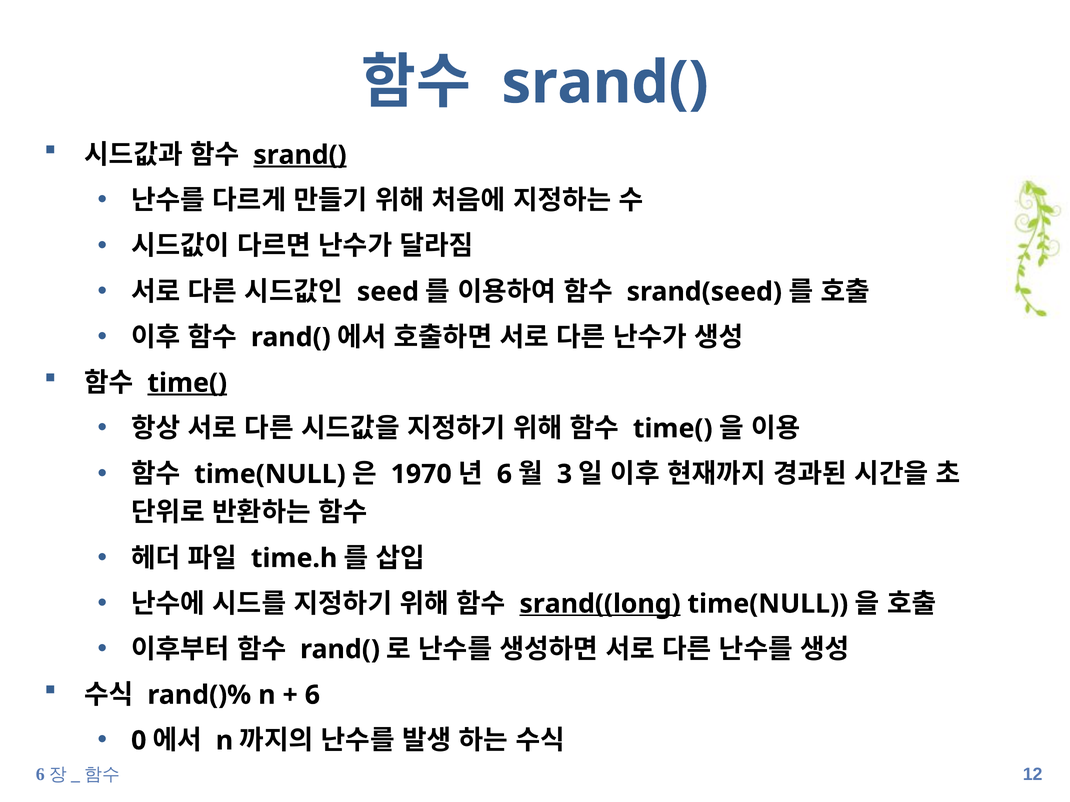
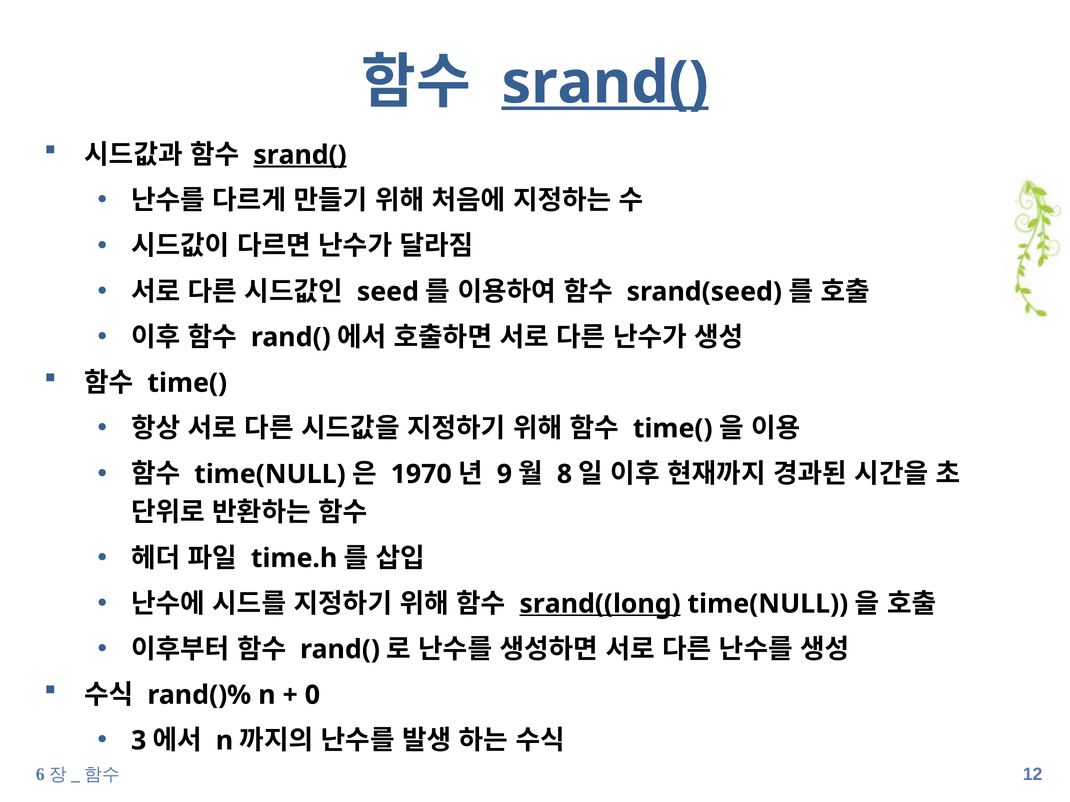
srand( underline: none -> present (605, 83)
time( underline: present -> none (187, 383)
6: 6 -> 9 (504, 474)
3: 3 -> 8 (564, 474)
6: 6 -> 0 (312, 695)
0: 0 -> 3 (139, 741)
